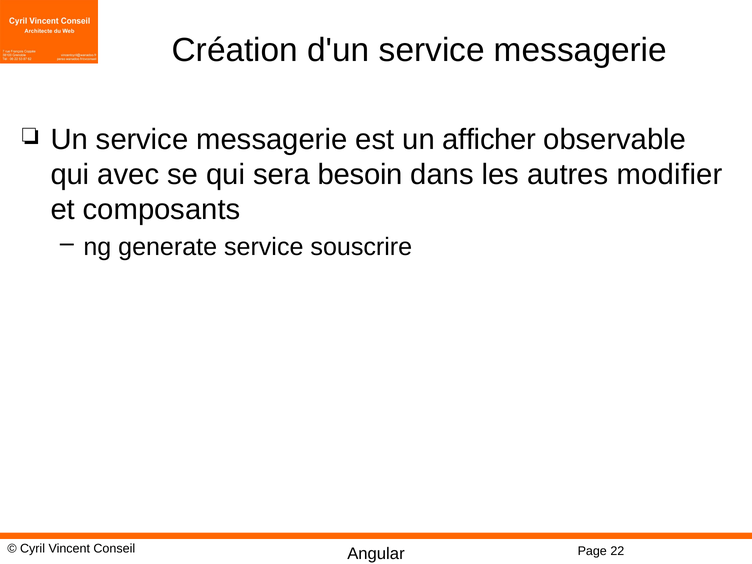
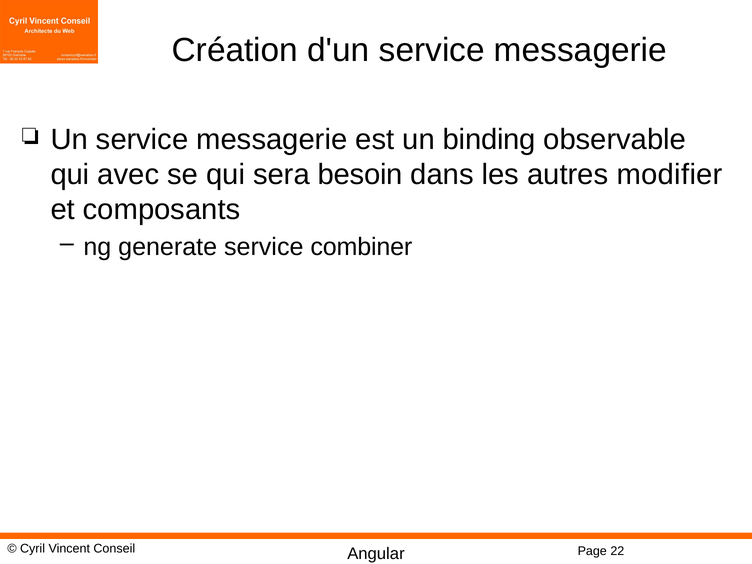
afficher: afficher -> binding (489, 140)
souscrire: souscrire -> combiner (361, 247)
